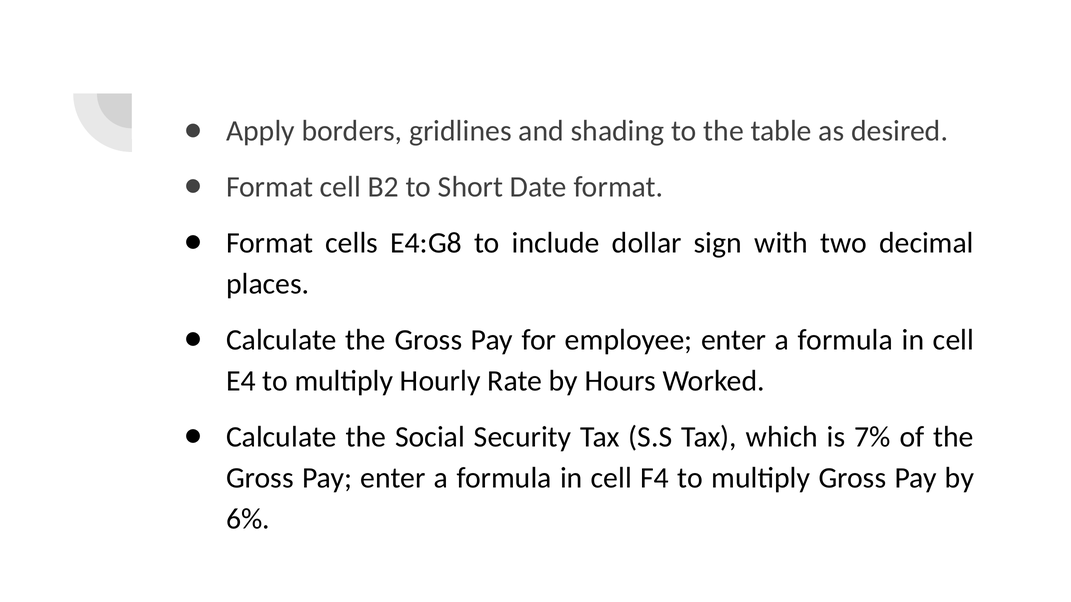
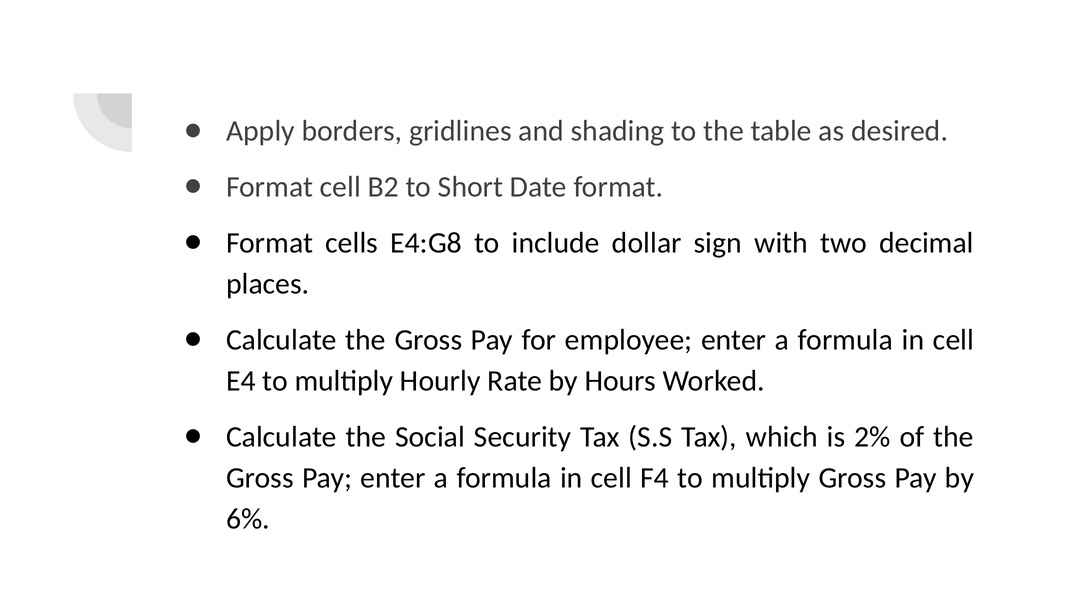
7%: 7% -> 2% (872, 437)
